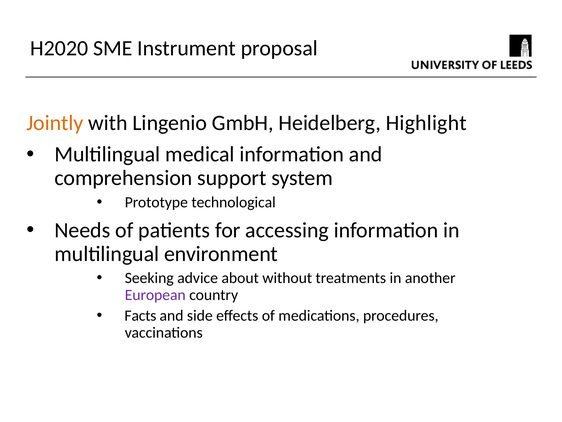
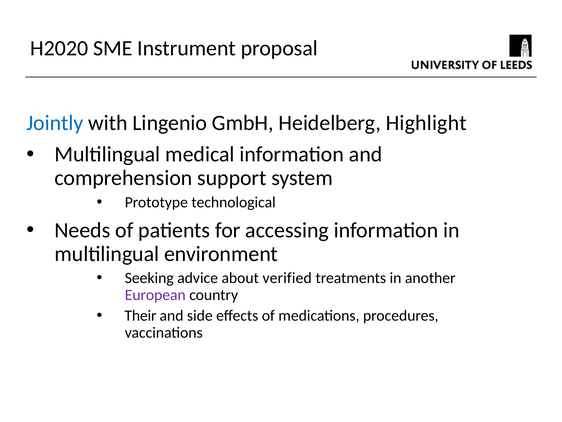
Jointly colour: orange -> blue (55, 123)
without: without -> verified (287, 278)
Facts: Facts -> Their (140, 315)
